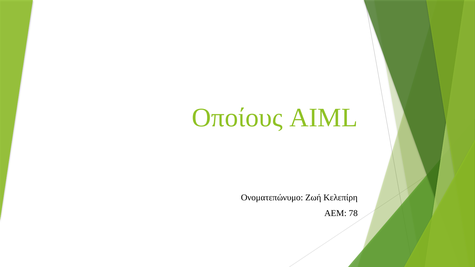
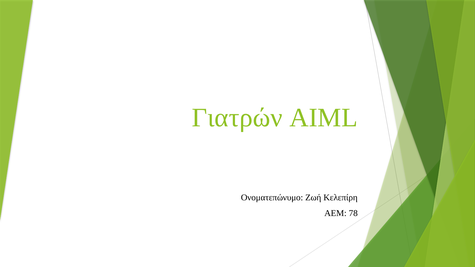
Οποίους: Οποίους -> Γιατρών (237, 118)
